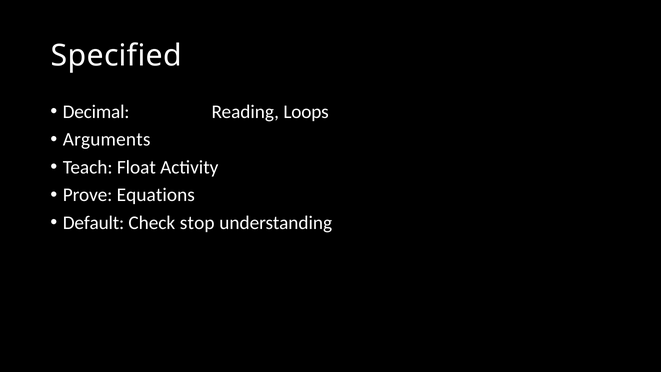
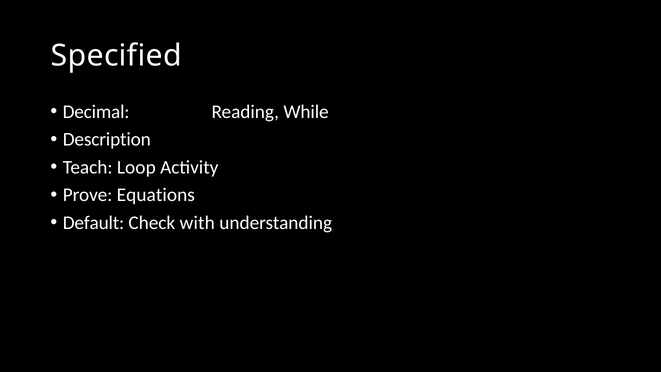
Loops: Loops -> While (306, 112)
Arguments: Arguments -> Description (107, 139)
Float: Float -> Loop (136, 167)
stop: stop -> with (197, 223)
